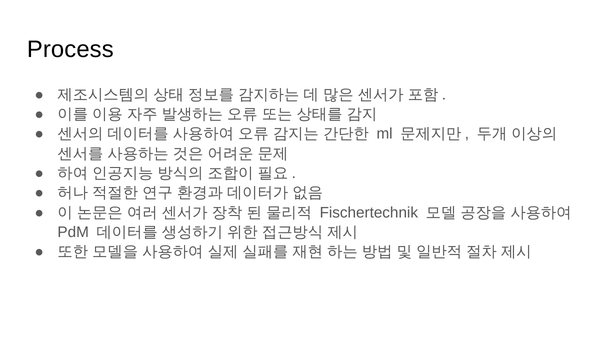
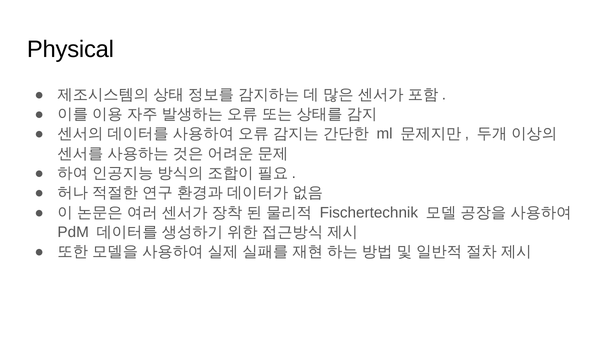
Process: Process -> Physical (70, 49)
